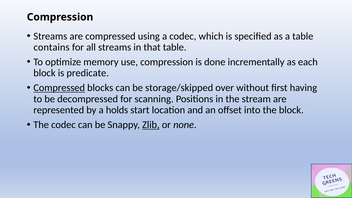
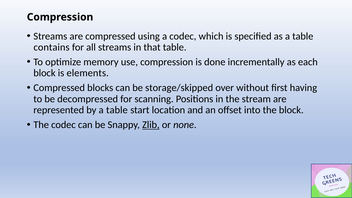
predicate: predicate -> elements (88, 73)
Compressed underline: present -> none (59, 88)
by a holds: holds -> table (117, 110)
